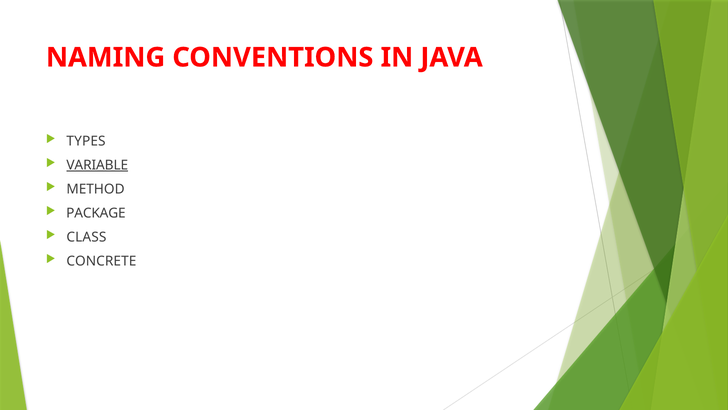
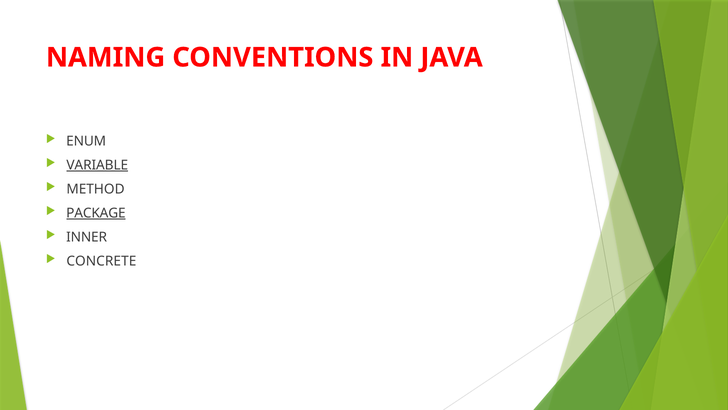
TYPES: TYPES -> ENUM (86, 141)
PACKAGE underline: none -> present (96, 213)
CLASS: CLASS -> INNER (87, 237)
